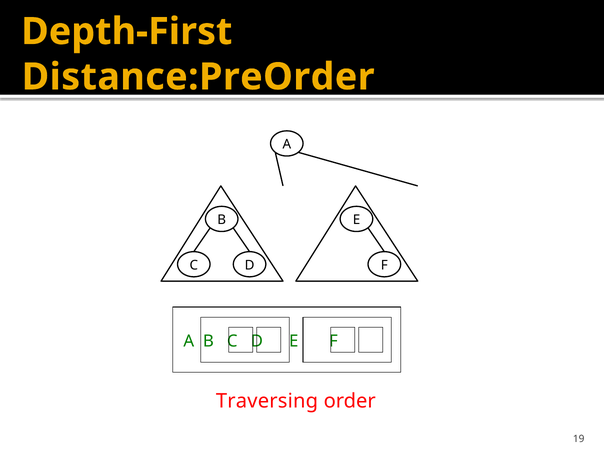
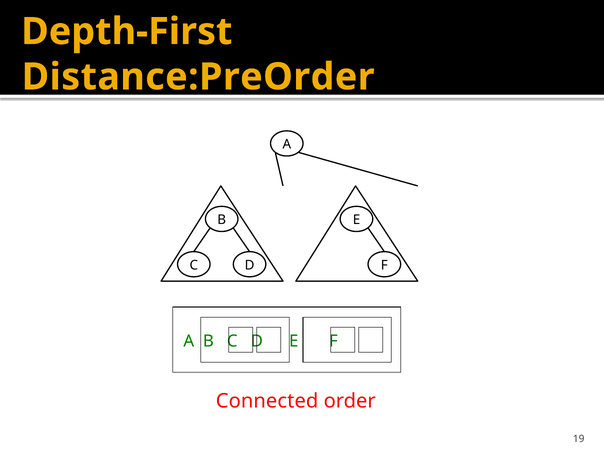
Traversing: Traversing -> Connected (267, 401)
